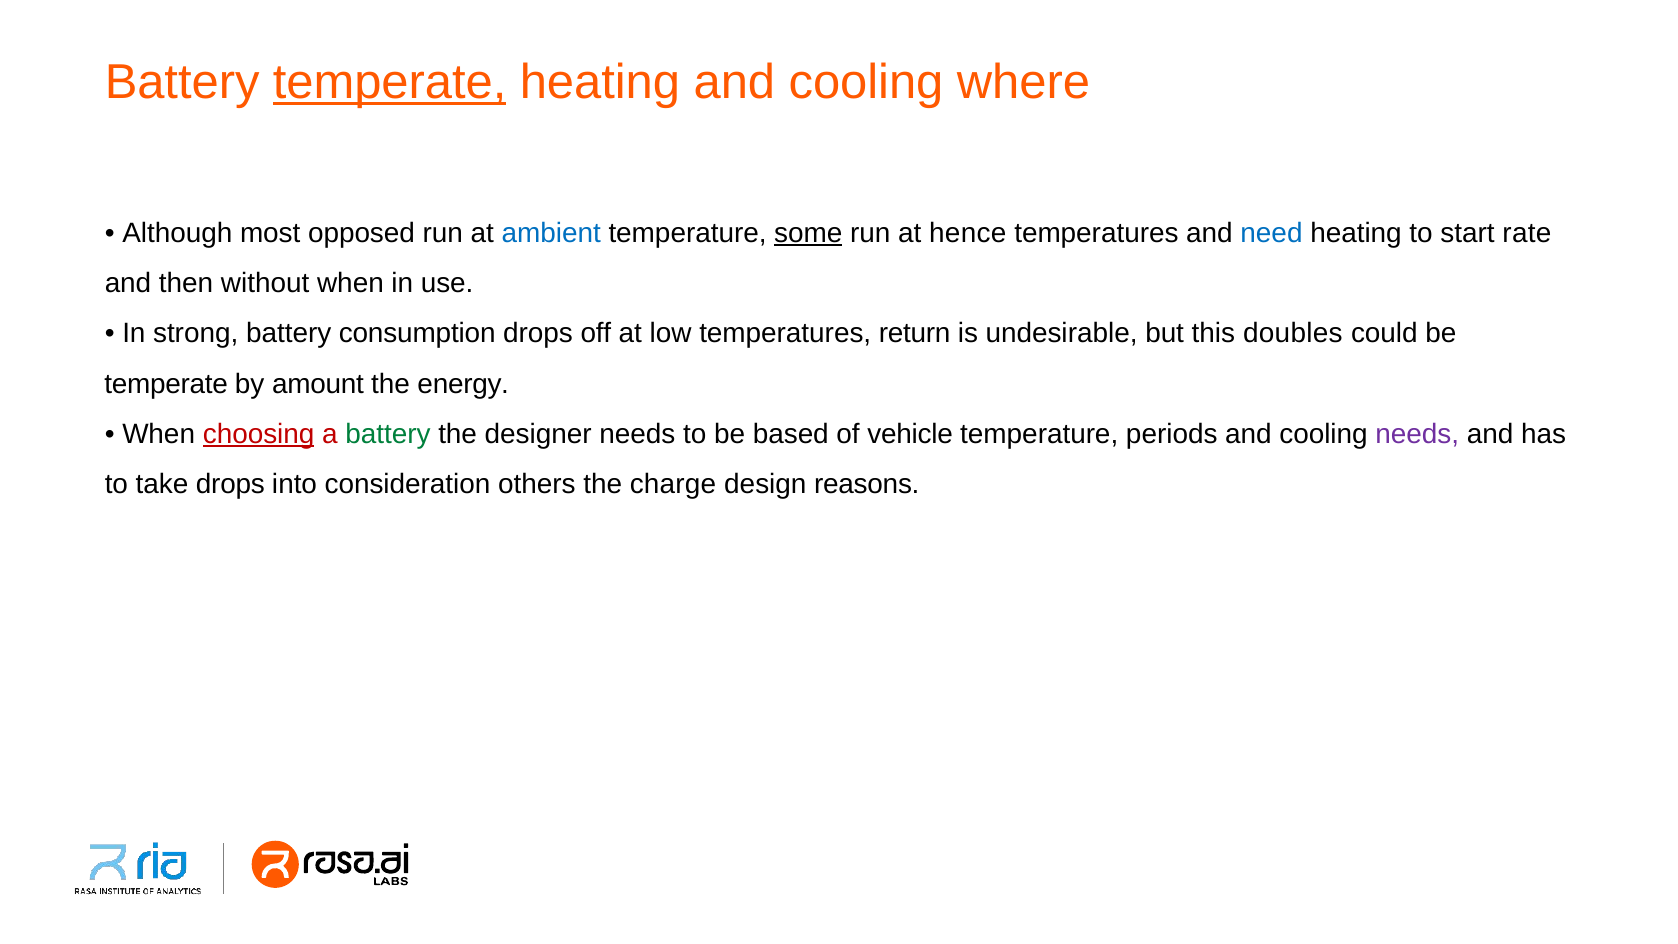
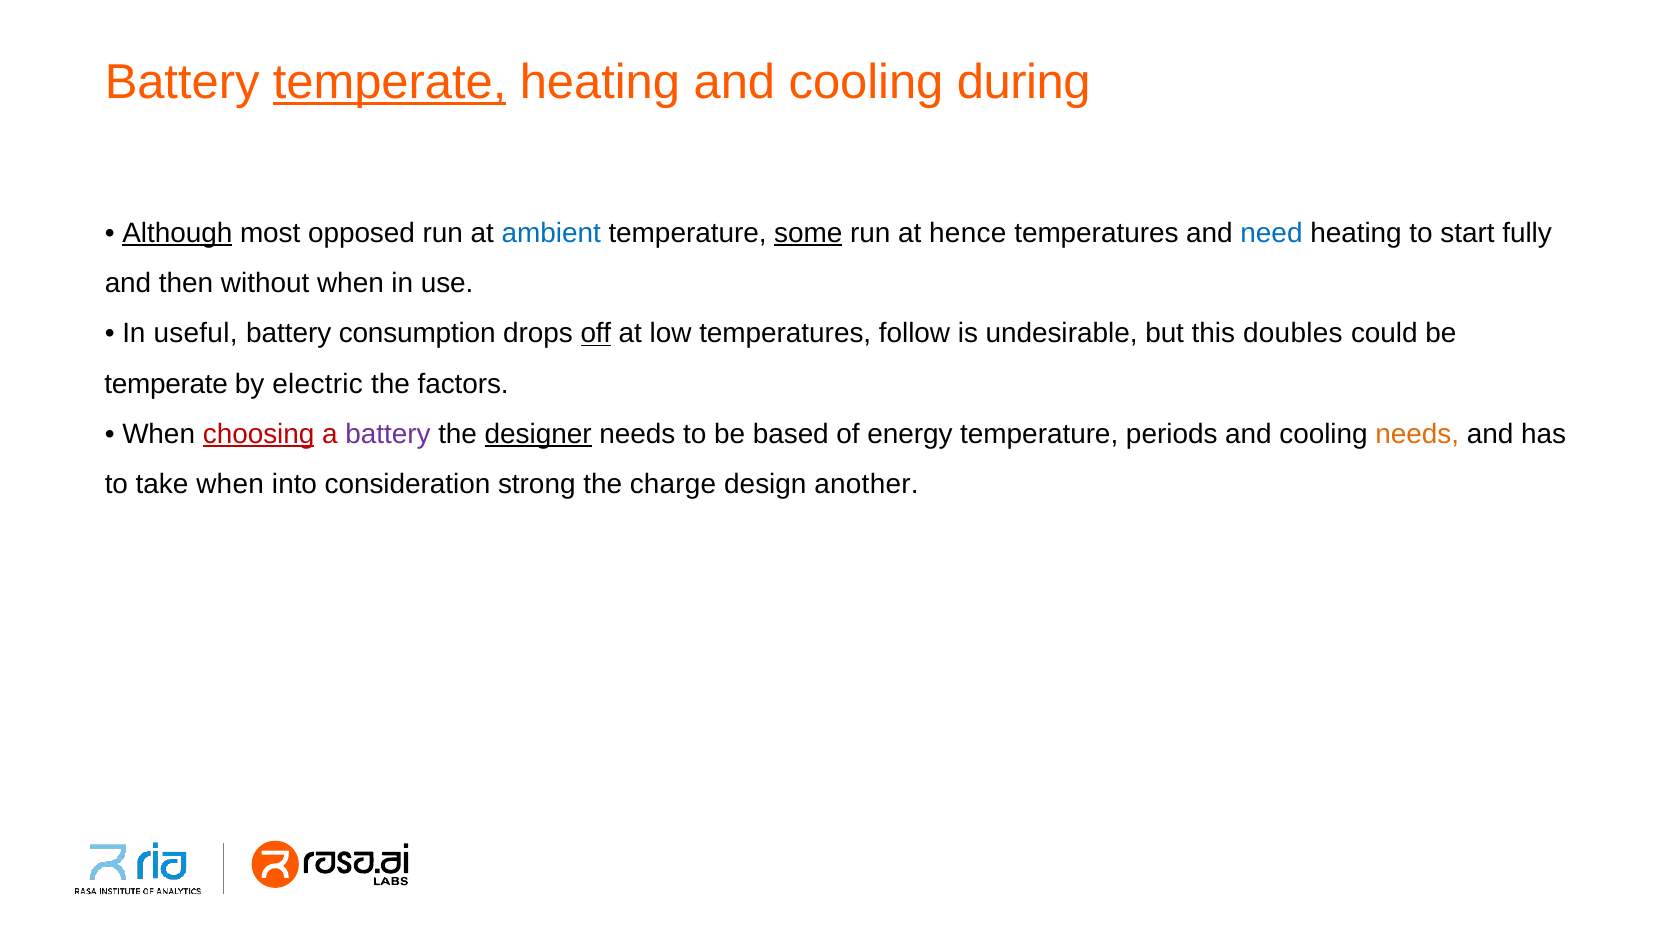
where: where -> during (1024, 83)
Although underline: none -> present (177, 233)
rate: rate -> fully (1527, 233)
strong: strong -> useful (196, 334)
off underline: none -> present (596, 334)
return: return -> follow (914, 334)
amount: amount -> electric (318, 384)
energy: energy -> factors (463, 384)
battery colour: green -> purple (388, 434)
designer underline: none -> present (538, 434)
vehicle: vehicle -> energy (910, 434)
needs colour: purple -> orange (1417, 434)
take drops: drops -> when (230, 484)
others: others -> strong (537, 484)
reasons: reasons -> another (867, 484)
